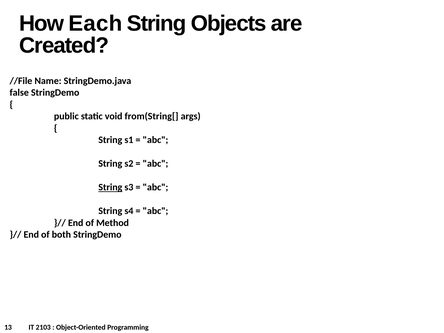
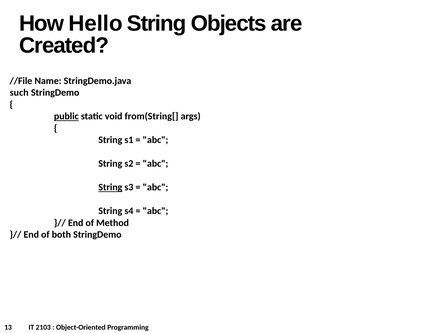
Each: Each -> Hello (96, 23)
false: false -> such (19, 93)
public underline: none -> present (66, 116)
